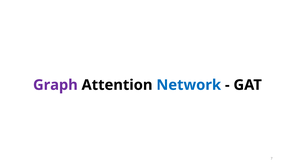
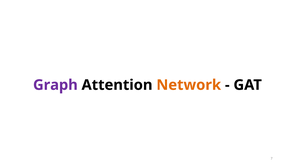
Network colour: blue -> orange (189, 85)
